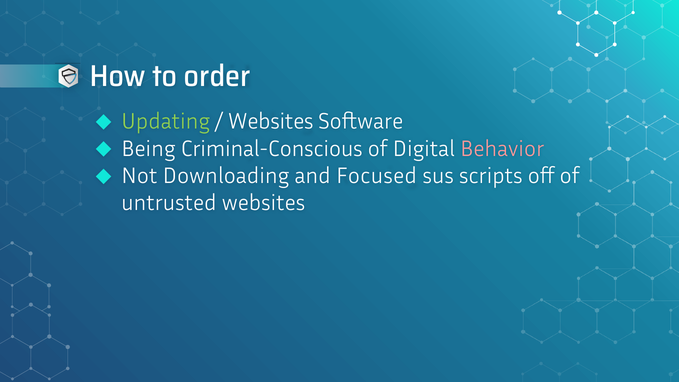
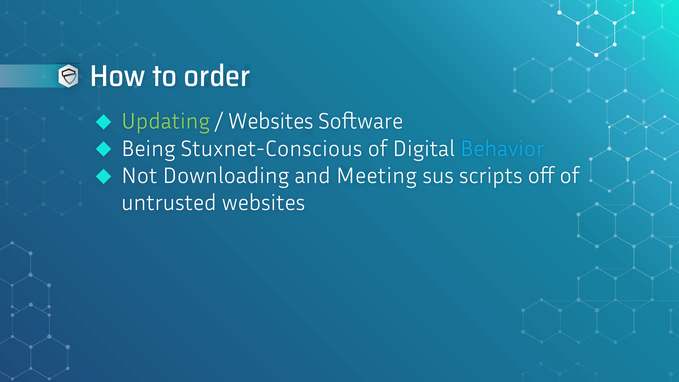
Criminal-Conscious: Criminal-Conscious -> Stuxnet-Conscious (272, 149)
Behavior colour: pink -> light blue (502, 149)
Focused: Focused -> Meeting (376, 176)
